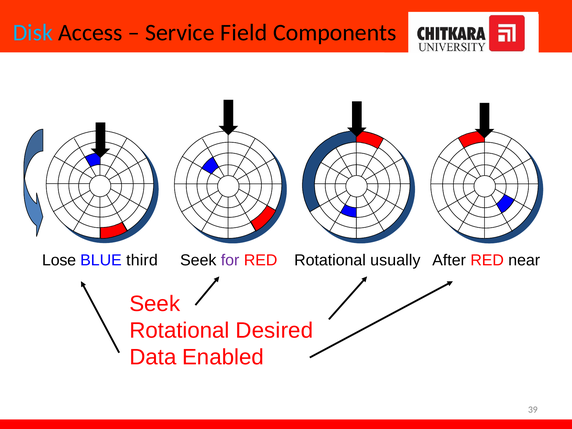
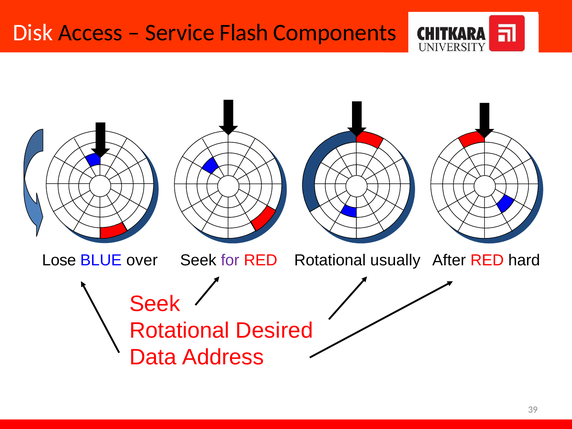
Disk colour: light blue -> white (33, 33)
Field: Field -> Flash (244, 33)
third: third -> over (142, 260)
near: near -> hard (524, 260)
Enabled: Enabled -> Address (223, 357)
